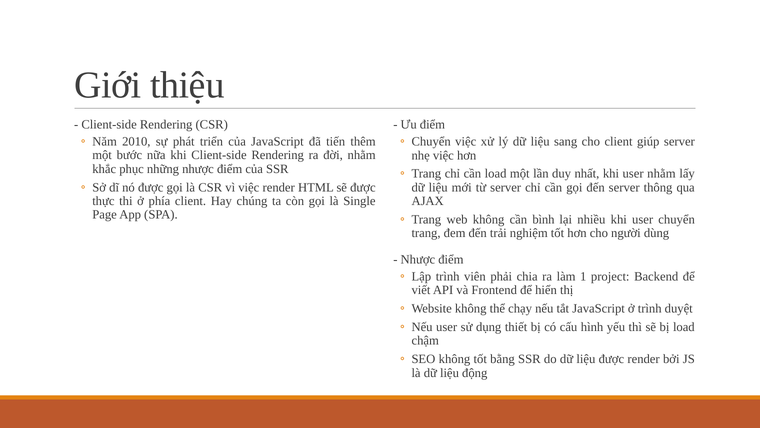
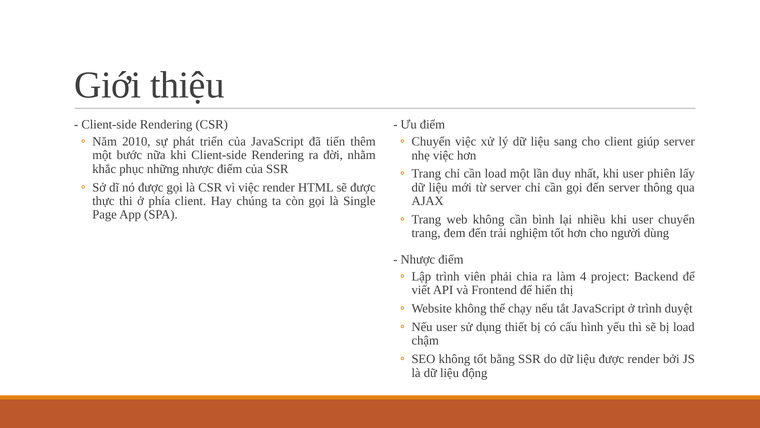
user nhằm: nhằm -> phiên (661, 174)
1: 1 -> 4 (583, 276)
